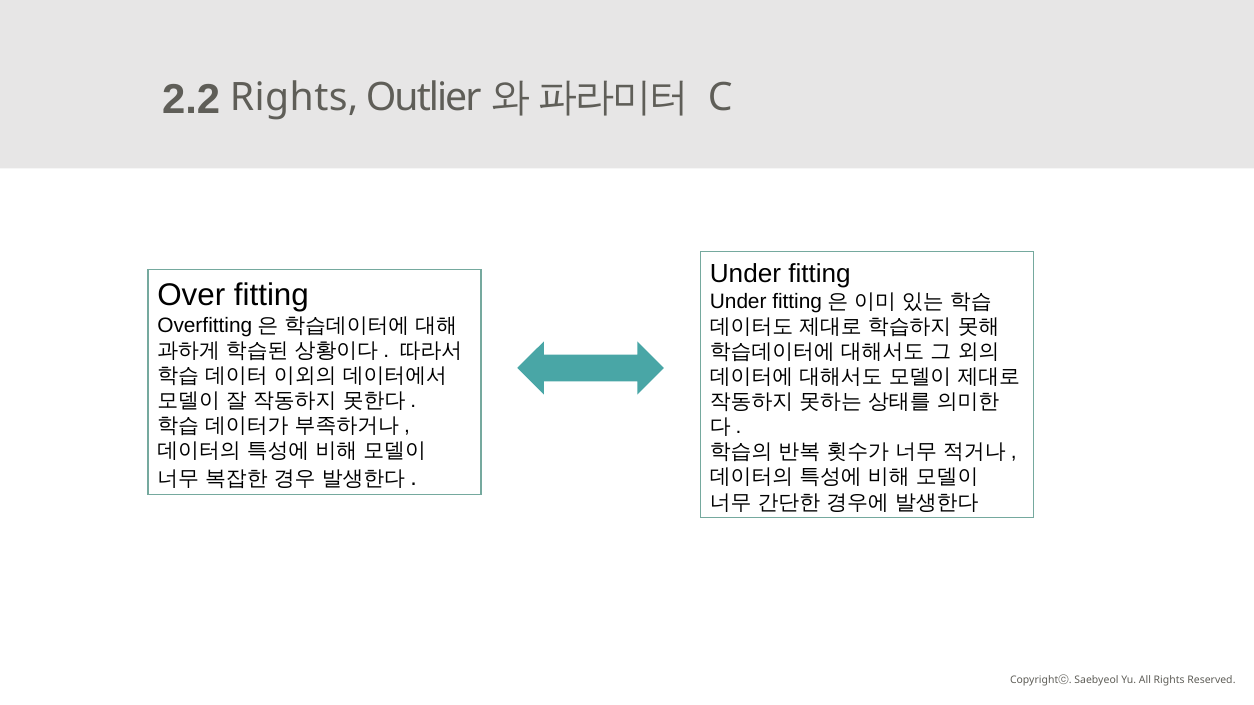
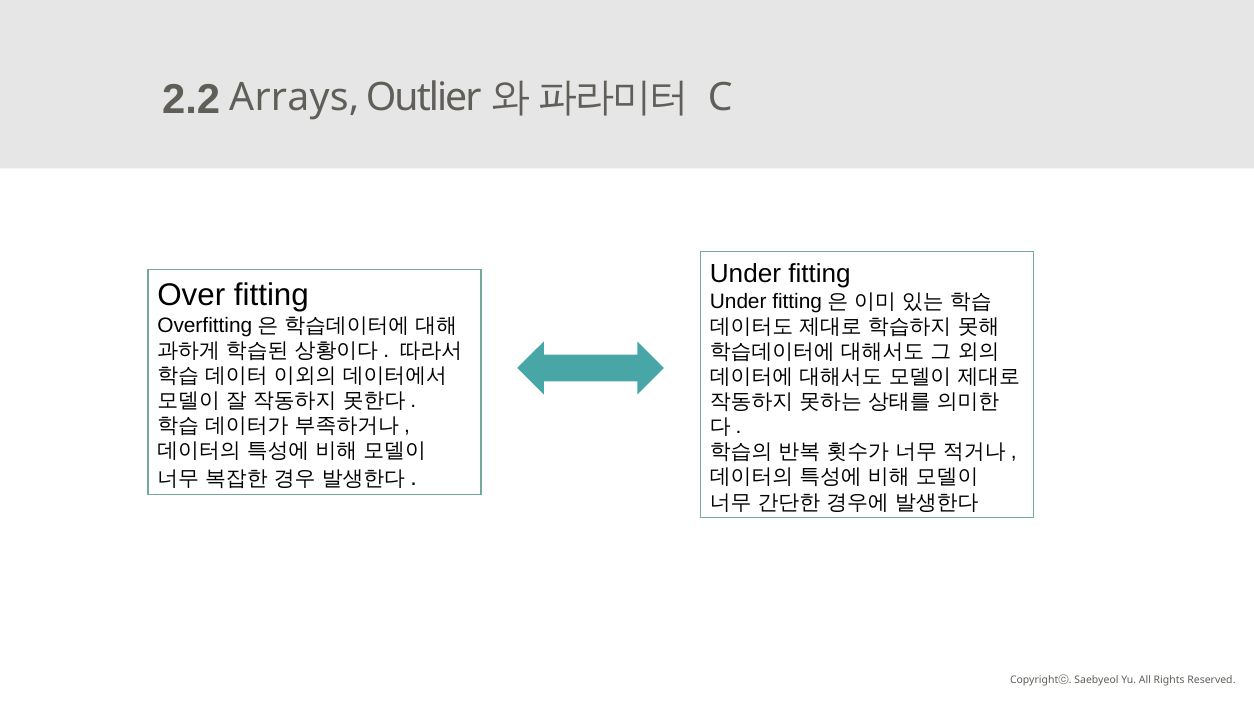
2.2 Rights: Rights -> Arrays (294, 97)
